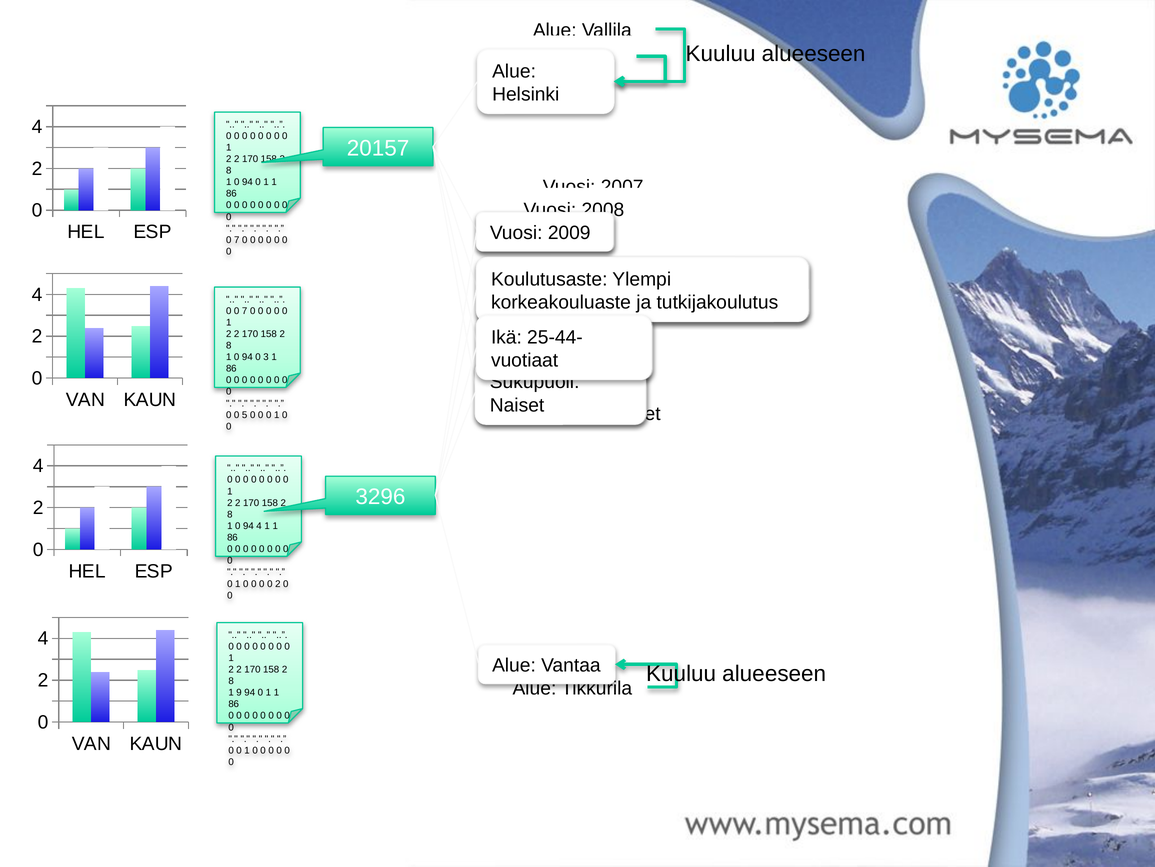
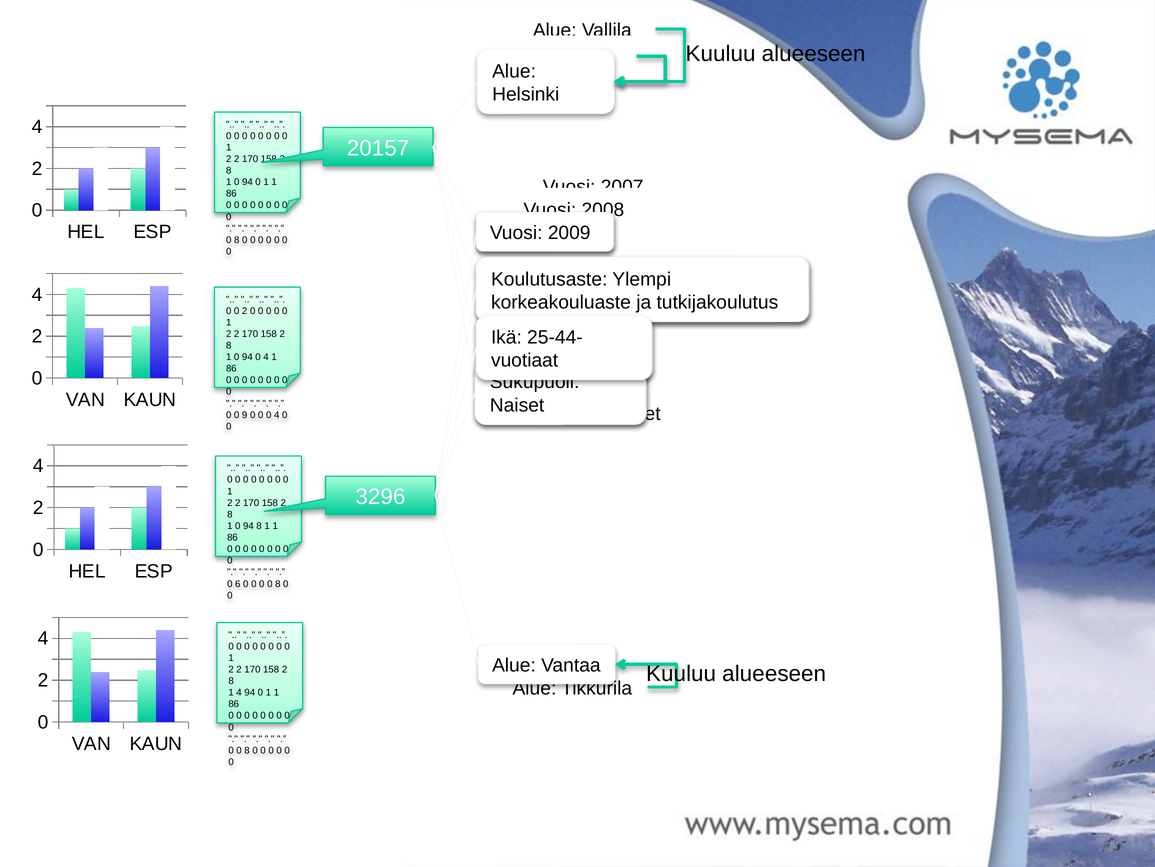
7: 7 -> 8 (237, 240)
0 0 7: 7 -> 2 (245, 311)
94 0 3: 3 -> 4 (266, 357)
5: 5 -> 9 (245, 415)
1: 1 -> 4 (277, 415)
94 4: 4 -> 8 (259, 526)
1: 1 -> 6 (238, 583)
0 0 0 2: 2 -> 8 (278, 583)
1 9: 9 -> 4 (239, 692)
1: 1 -> 8 (247, 750)
